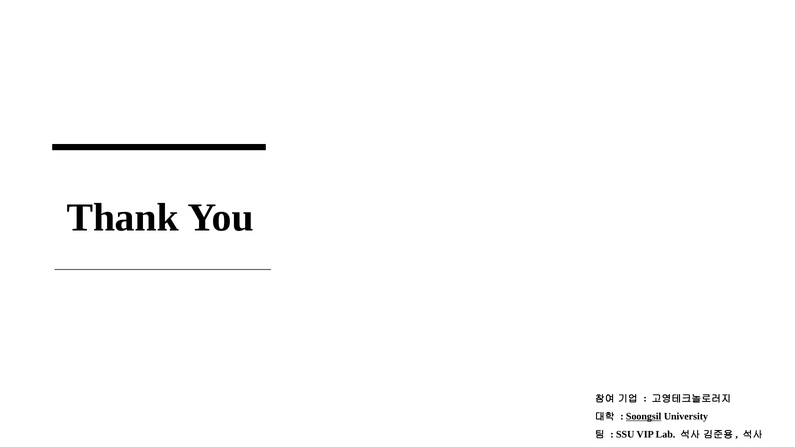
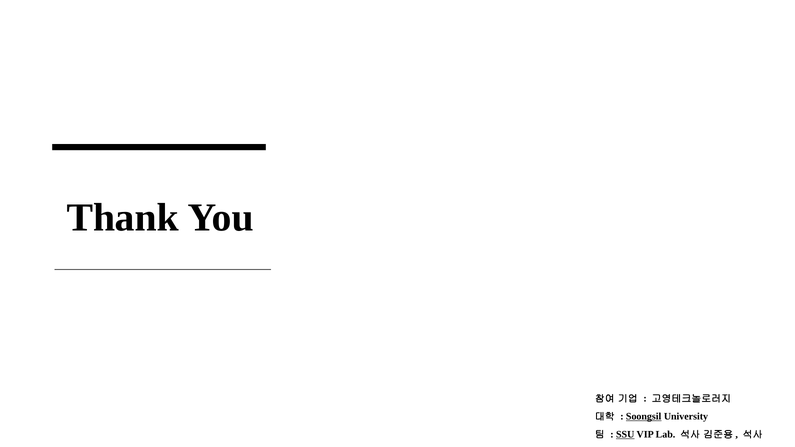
SSU underline: none -> present (625, 435)
